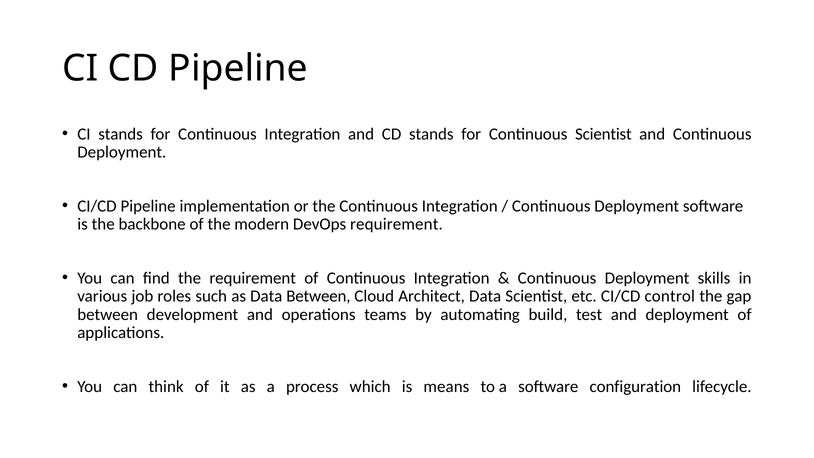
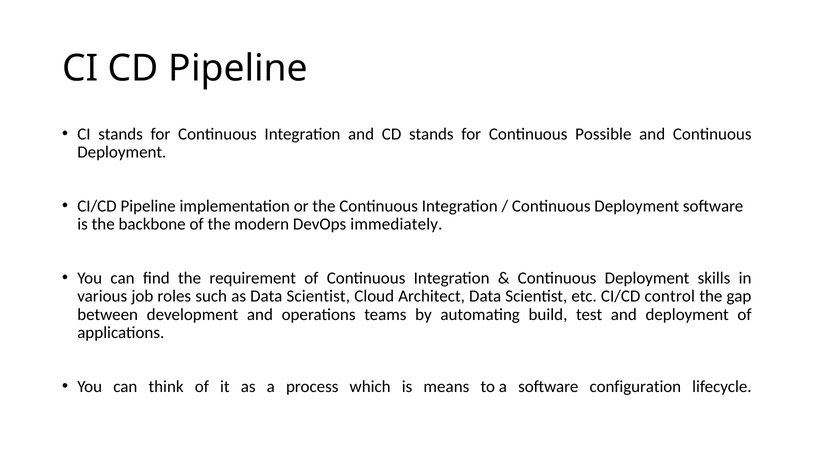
Continuous Scientist: Scientist -> Possible (603, 134)
DevOps requirement: requirement -> immediately (396, 224)
as Data Between: Between -> Scientist (318, 296)
